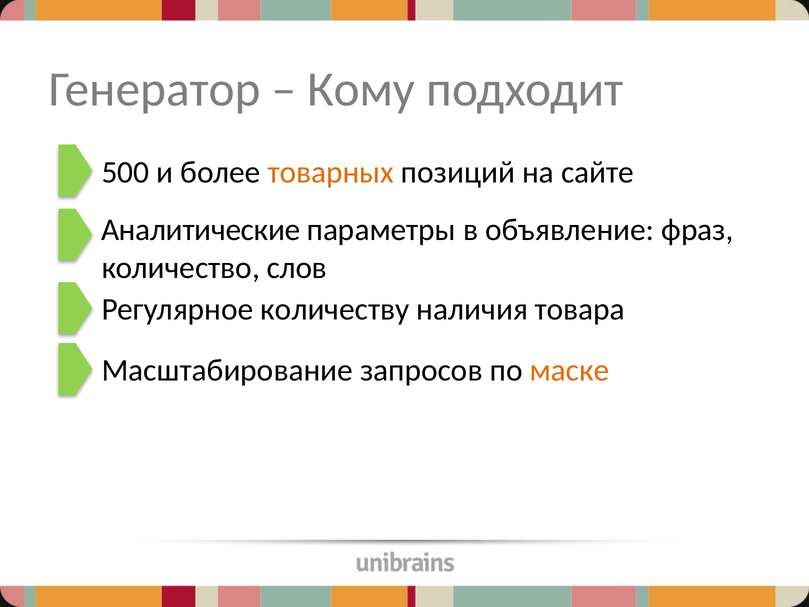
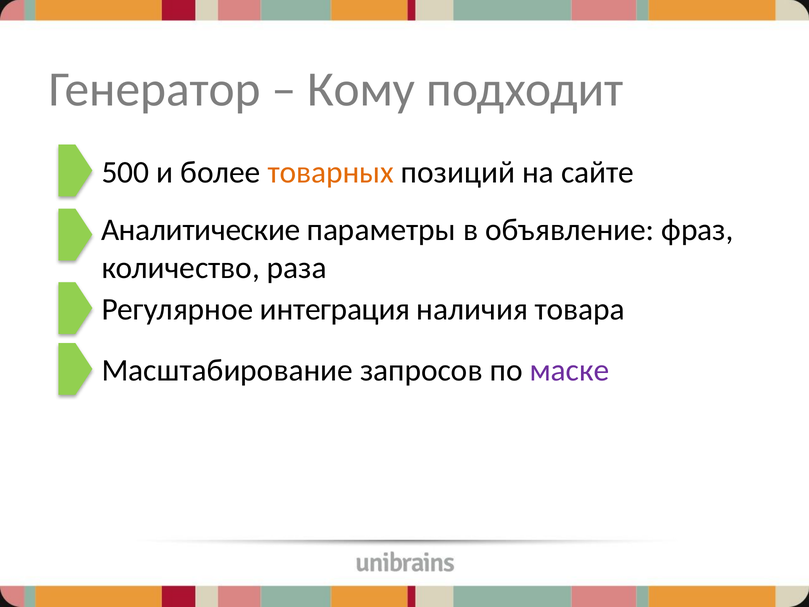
слов: слов -> раза (297, 268)
количеству: количеству -> интеграция (335, 309)
маске colour: orange -> purple (569, 370)
